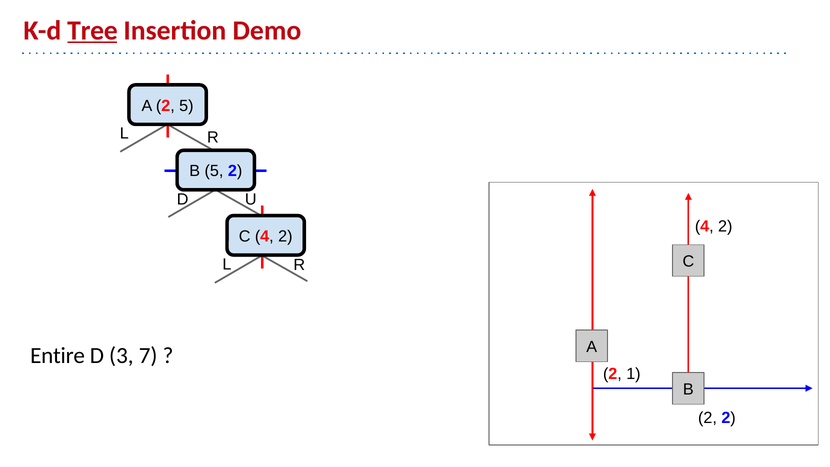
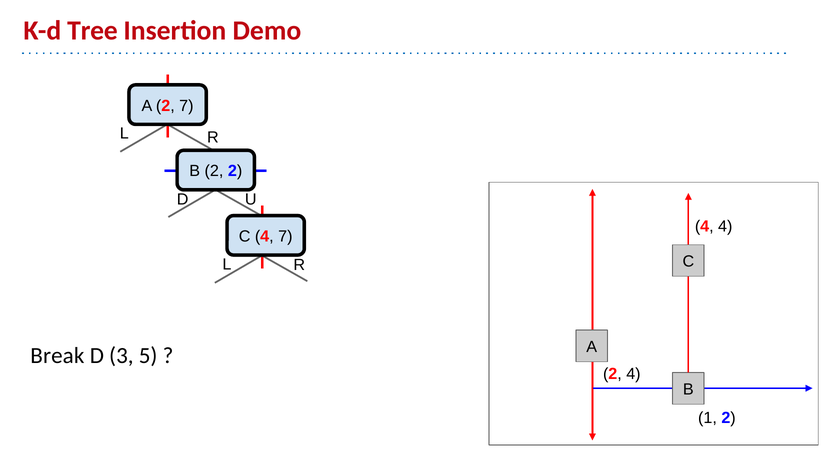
Tree underline: present -> none (92, 30)
2 5: 5 -> 7 (186, 106)
B 5: 5 -> 2 (214, 171)
2: 2 -> 4 (725, 226)
C 4 2: 2 -> 7 (285, 236)
Entire: Entire -> Break (57, 356)
7: 7 -> 5 (148, 356)
1: 1 -> 4 (633, 374)
2: 2 -> 1 (707, 418)
